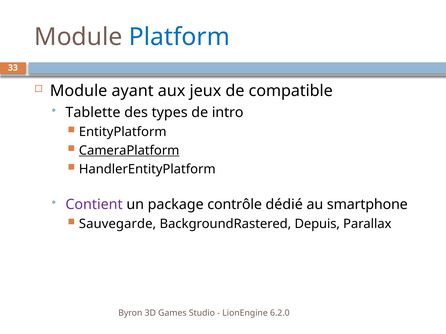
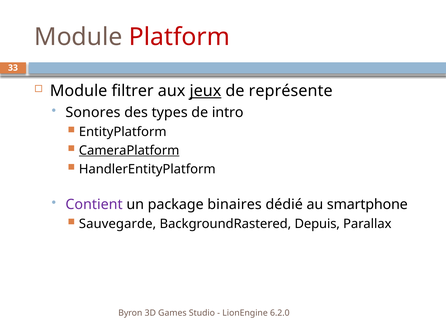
Platform colour: blue -> red (179, 37)
ayant: ayant -> filtrer (133, 91)
jeux underline: none -> present (205, 91)
compatible: compatible -> représente (291, 91)
Tablette: Tablette -> Sonores (93, 113)
contrôle: contrôle -> binaires (235, 205)
